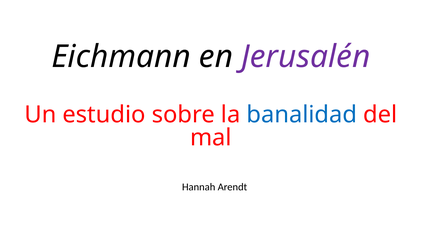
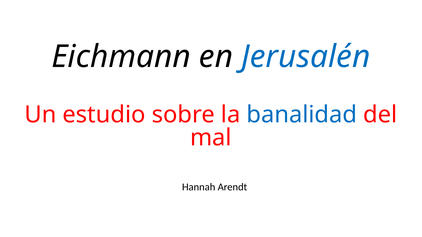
Jerusalén colour: purple -> blue (306, 57)
